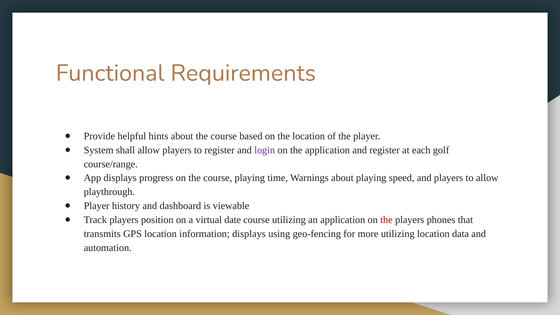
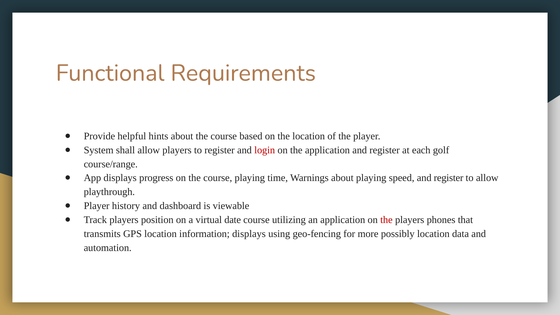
login colour: purple -> red (265, 150)
speed and players: players -> register (449, 178)
more utilizing: utilizing -> possibly (398, 234)
